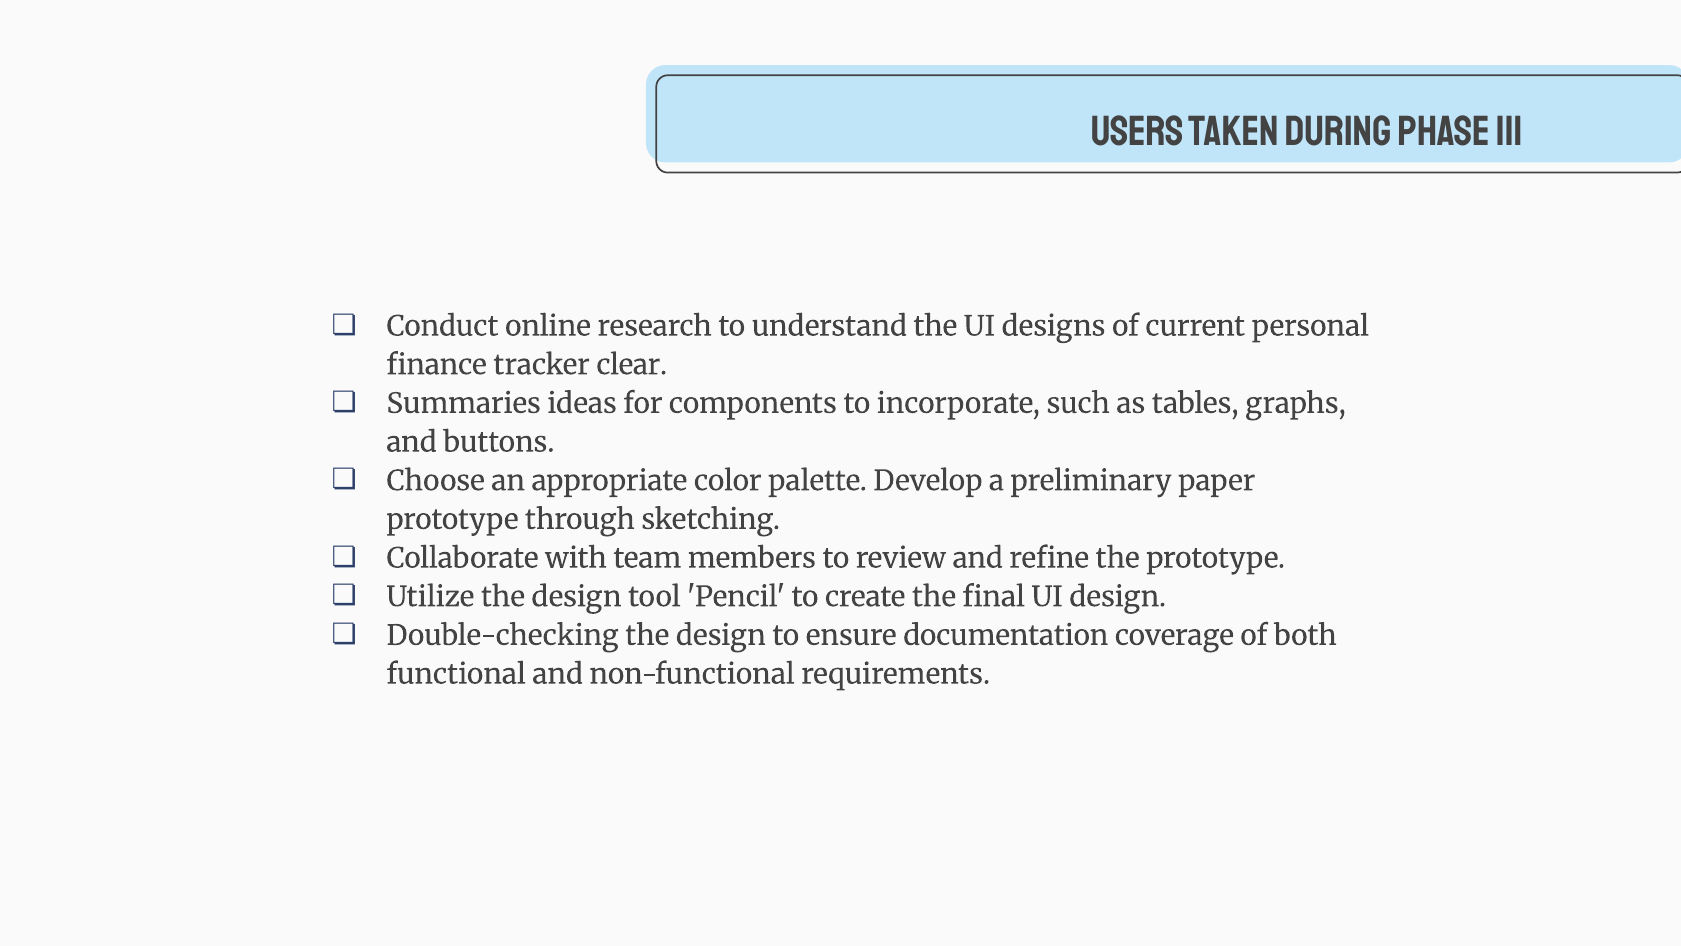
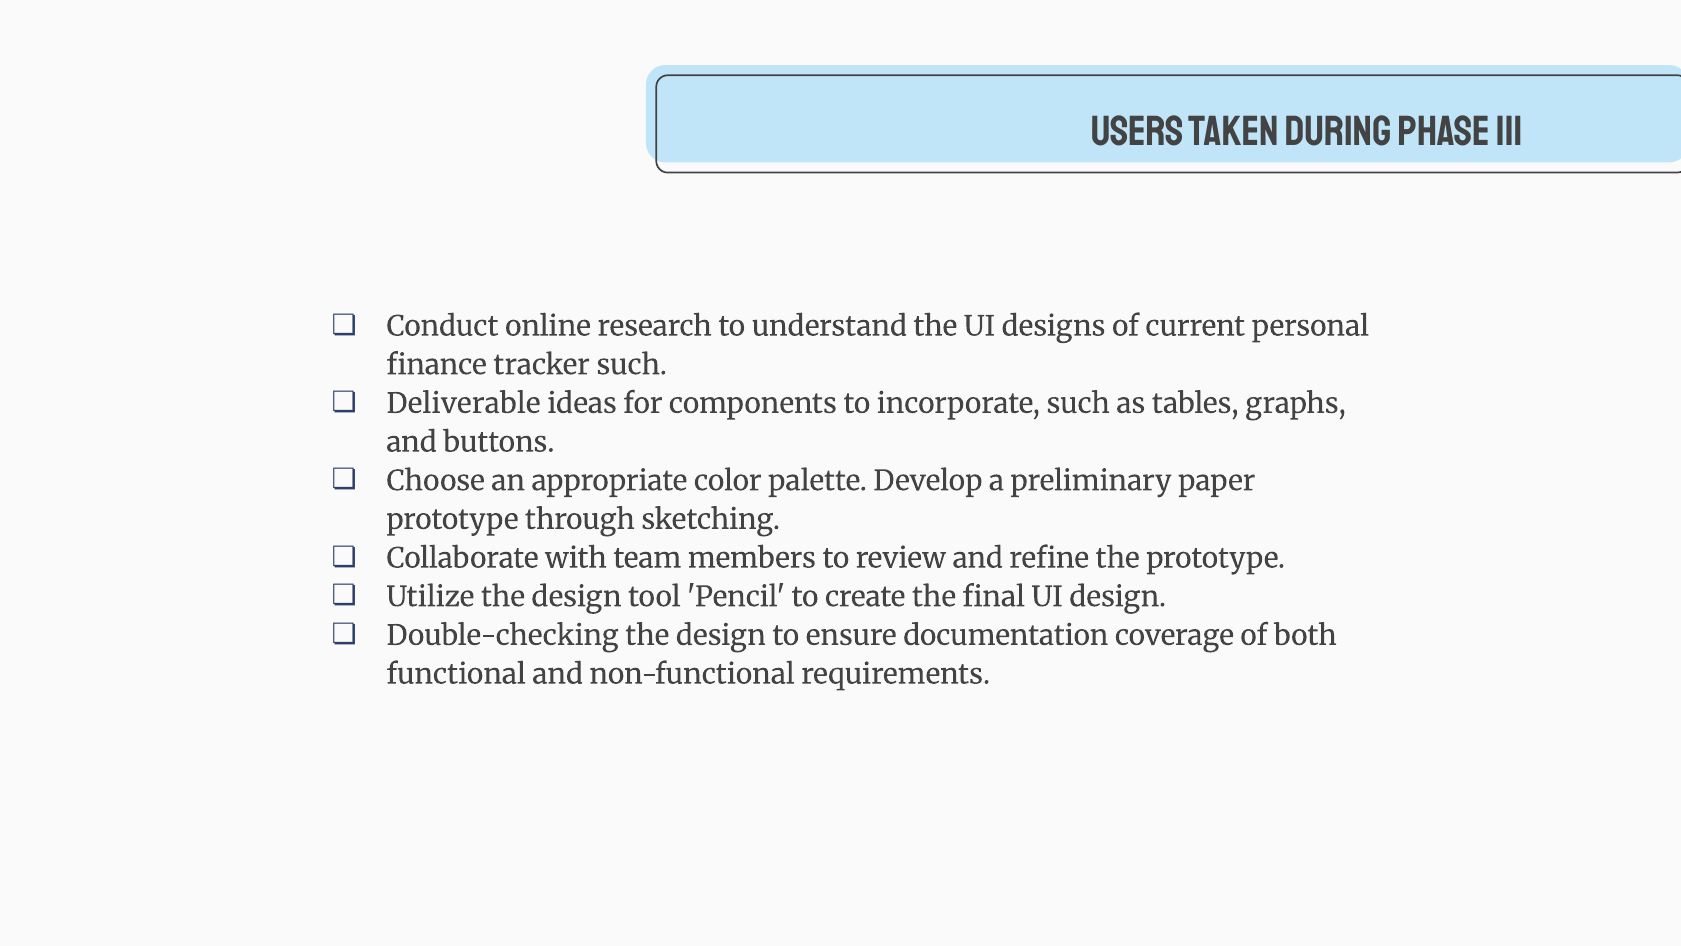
tracker clear: clear -> such (632, 365)
Summaries: Summaries -> Deliverable (463, 404)
